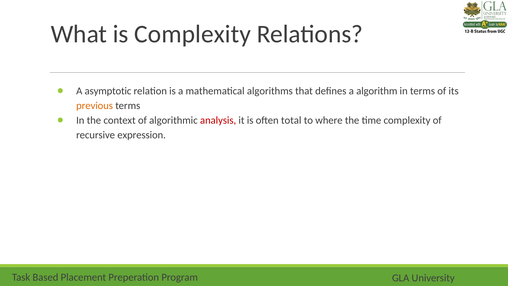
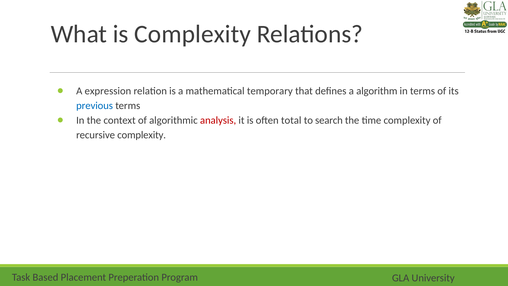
asymptotic: asymptotic -> expression (108, 91)
algorithms: algorithms -> temporary (270, 91)
previous colour: orange -> blue (95, 106)
where: where -> search (329, 120)
recursive expression: expression -> complexity (142, 135)
